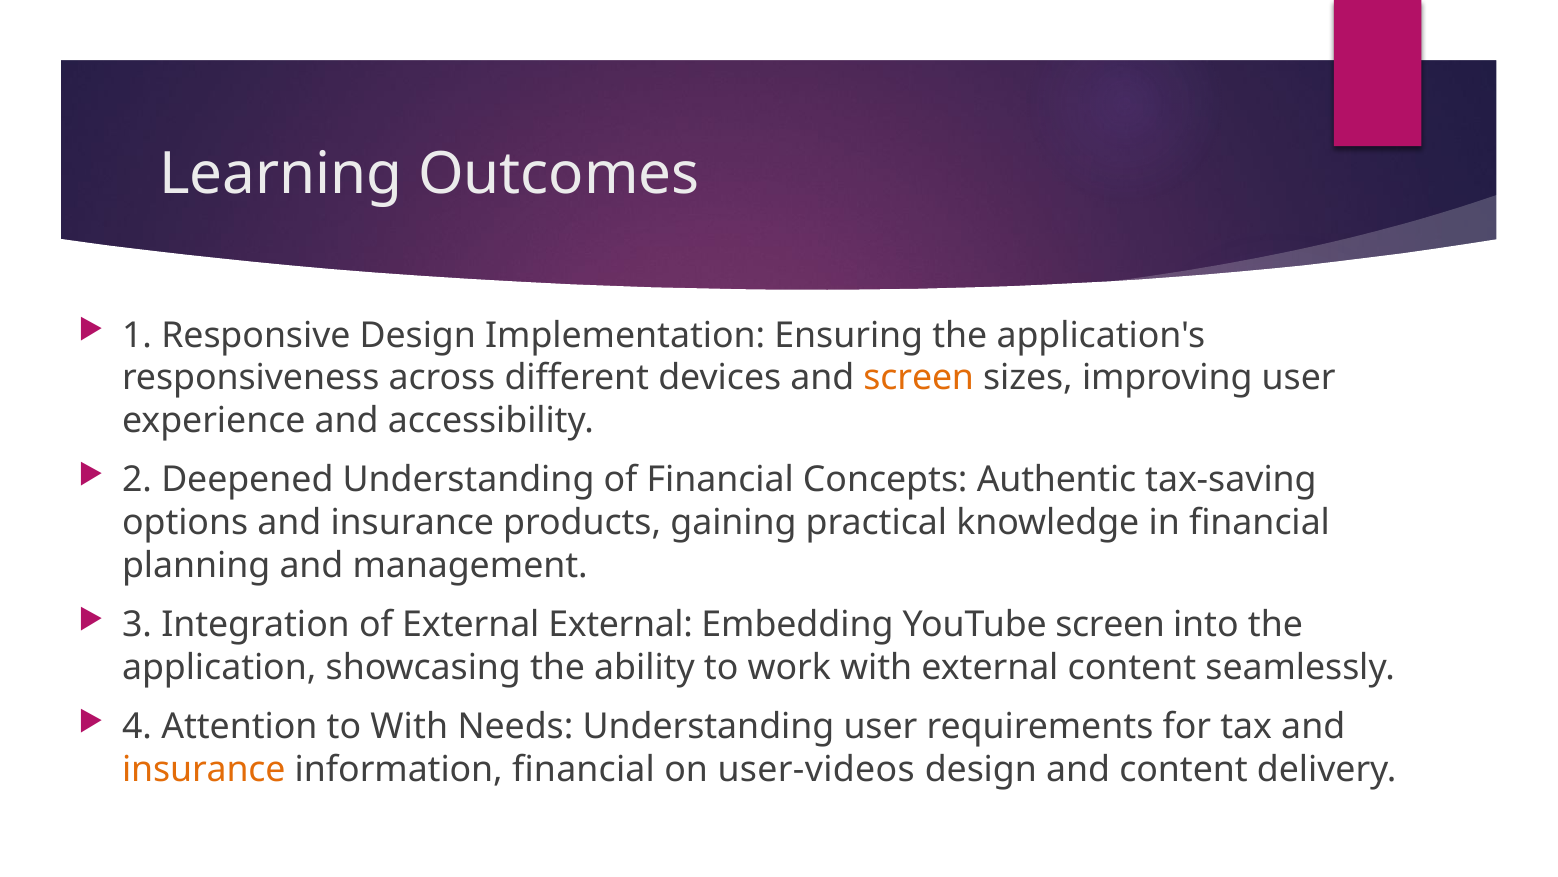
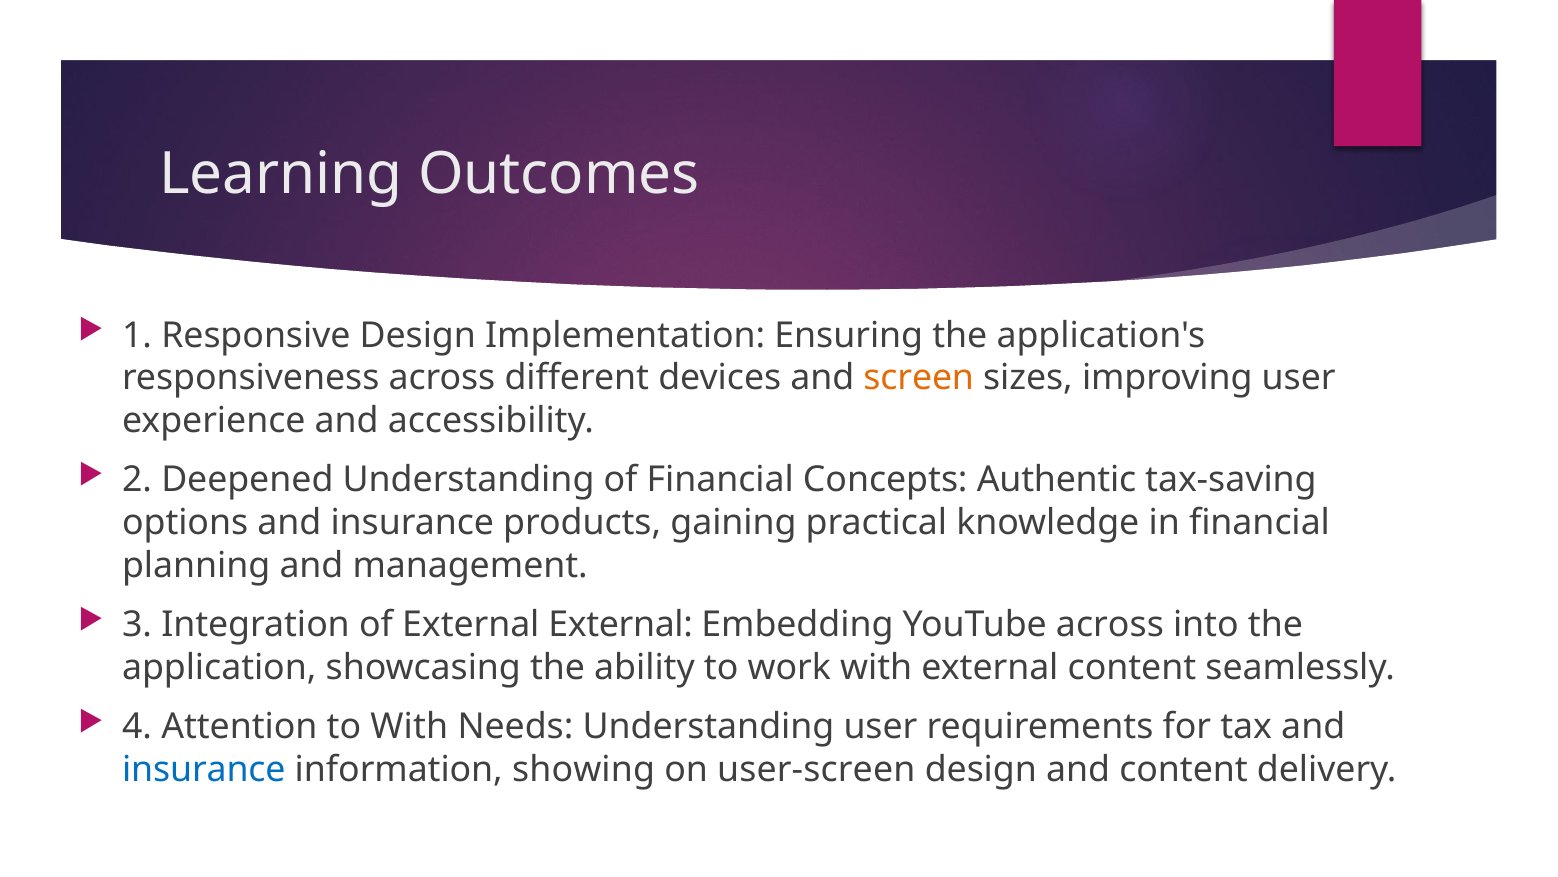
YouTube screen: screen -> across (1110, 625)
insurance colour: orange -> blue (204, 769)
information financial: financial -> showing (584, 769)
user-videos: user-videos -> user-screen (816, 769)
